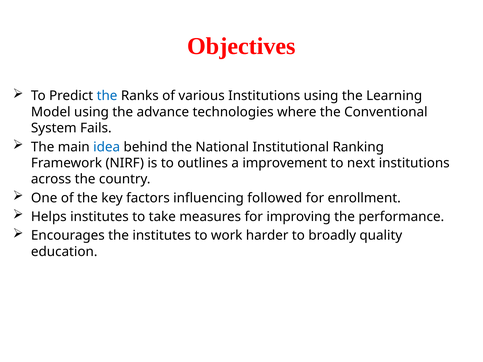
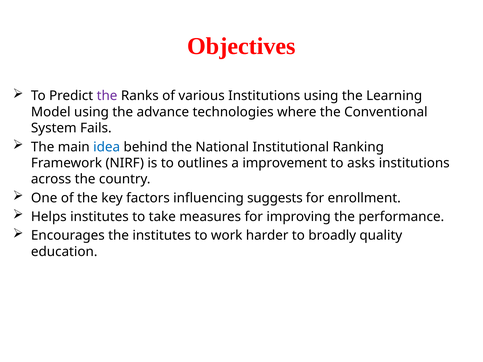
the colour: blue -> purple (107, 96)
next: next -> asks (361, 163)
followed: followed -> suggests (275, 198)
